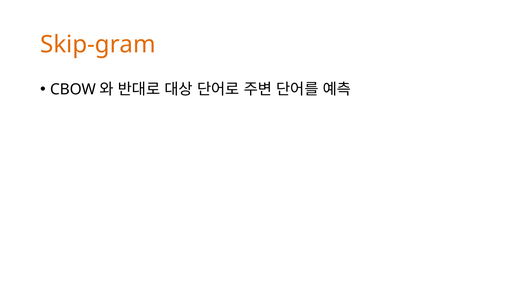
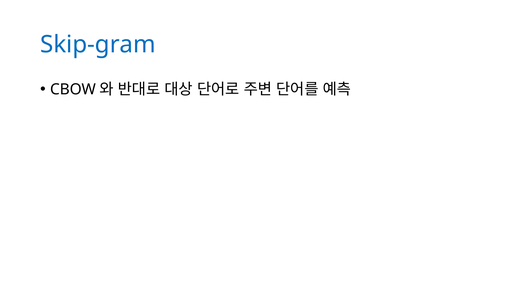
Skip-gram colour: orange -> blue (98, 44)
